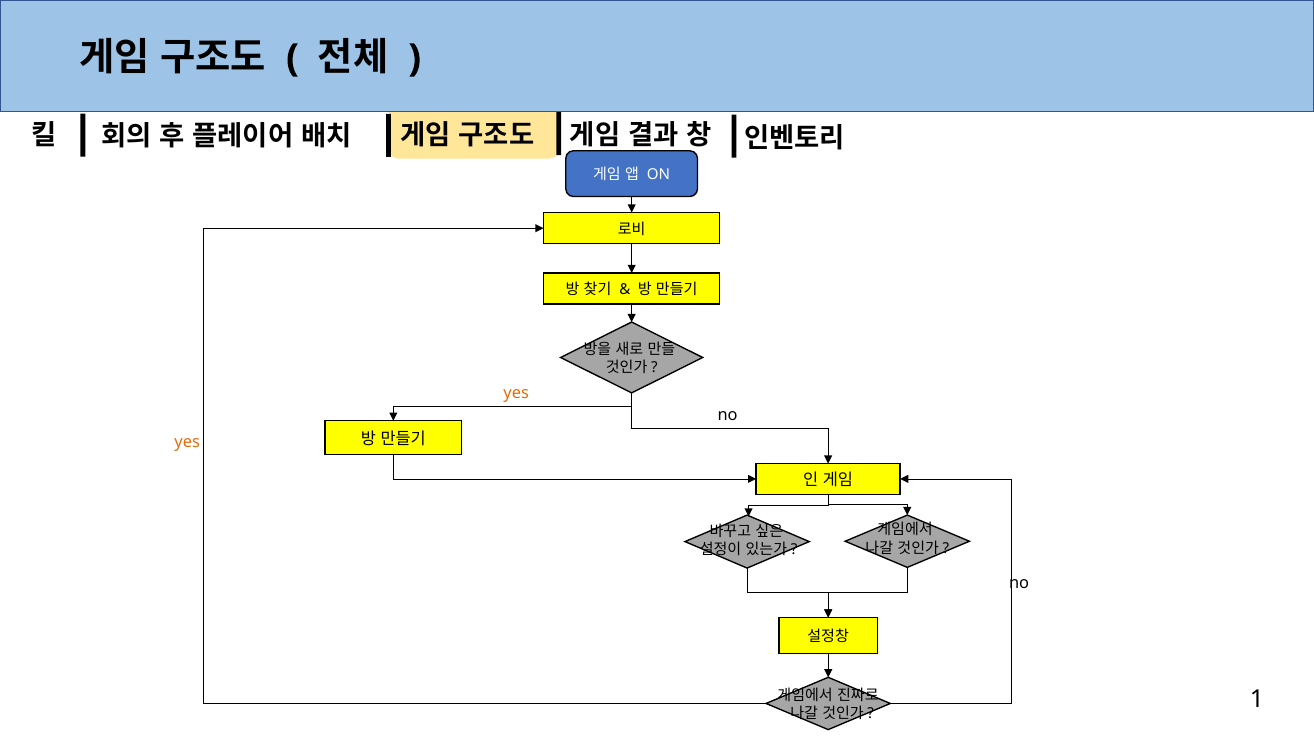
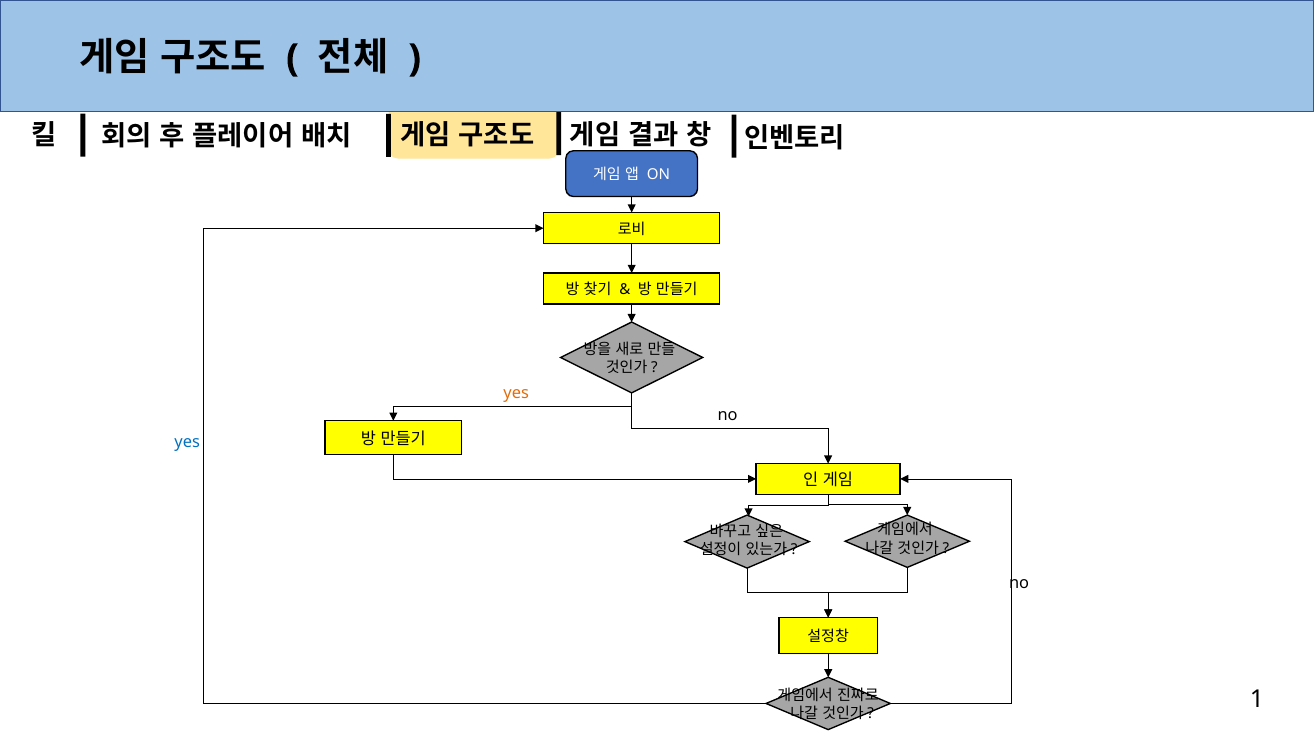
yes colour: orange -> blue (187, 442)
